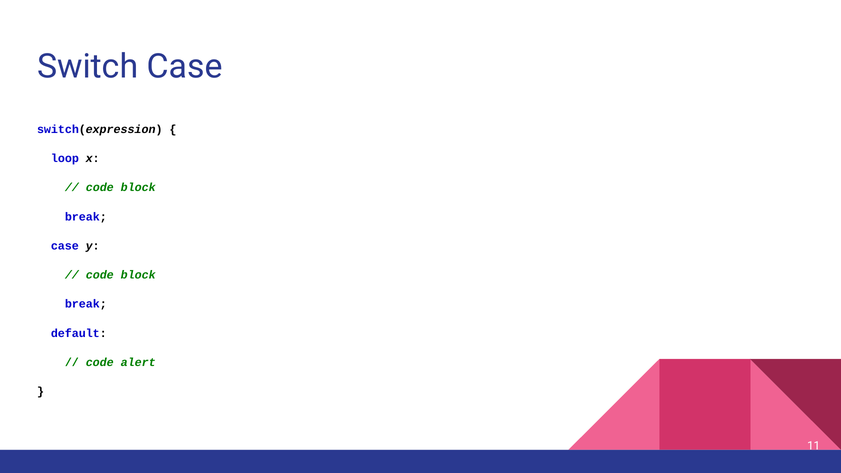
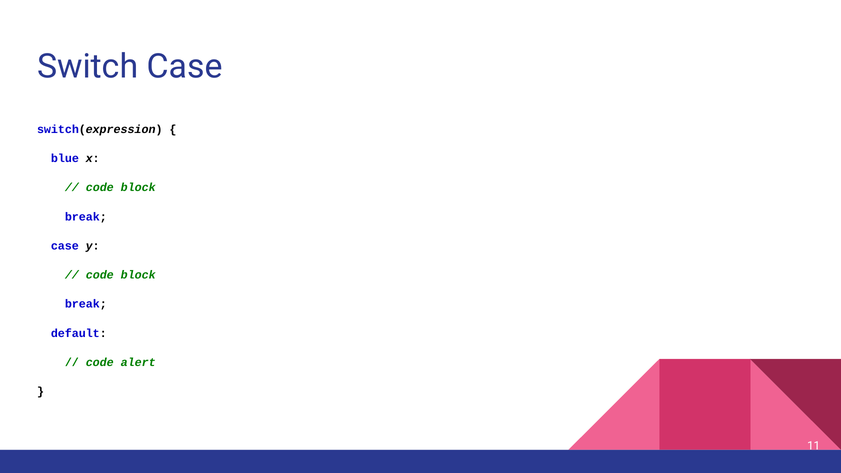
loop: loop -> blue (65, 158)
